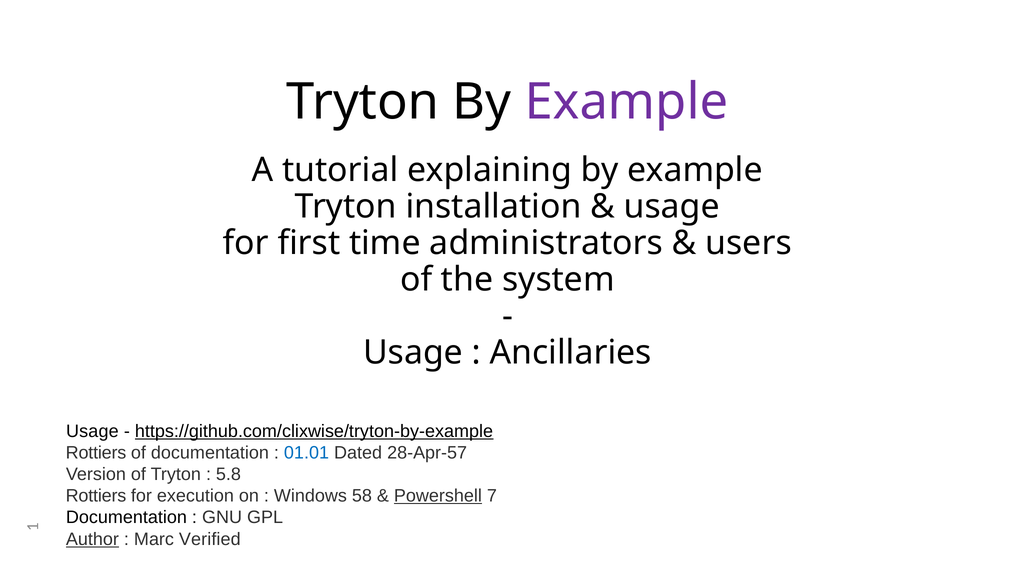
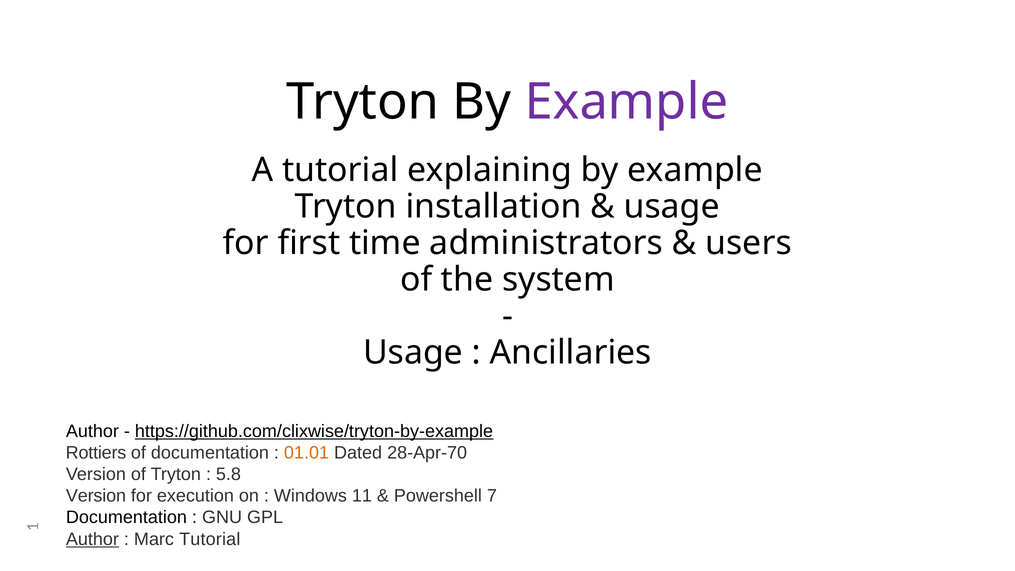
Usage: Usage -> Author (92, 431)
01.01 colour: blue -> orange (307, 453)
28-Apr-57: 28-Apr-57 -> 28-Apr-70 (427, 453)
Rottiers: Rottiers -> Version (96, 496)
58: 58 -> 11 (362, 496)
Powershell underline: present -> none (438, 496)
Marc Verified: Verified -> Tutorial (210, 539)
